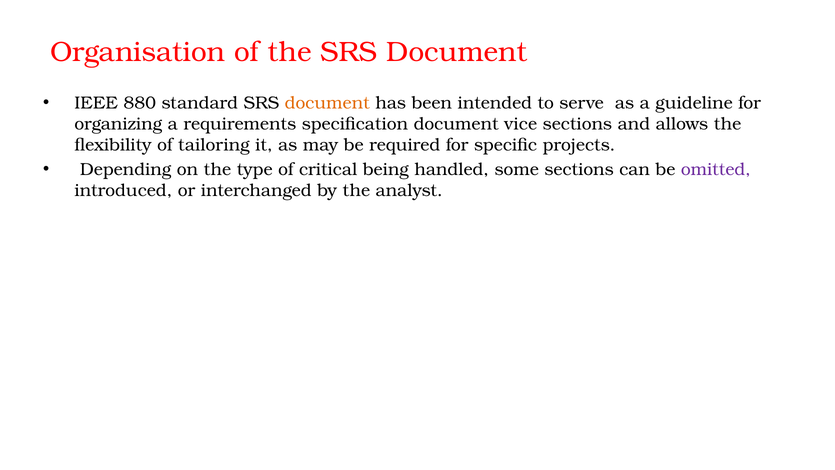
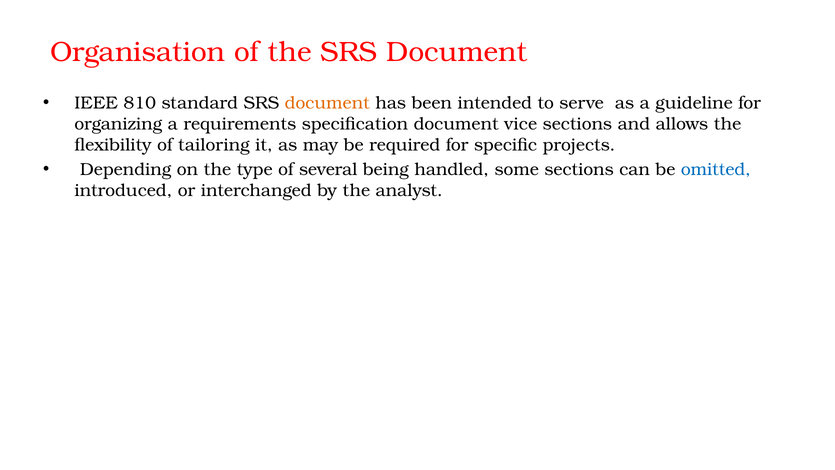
880: 880 -> 810 (140, 103)
critical: critical -> several (328, 169)
omitted colour: purple -> blue (716, 169)
